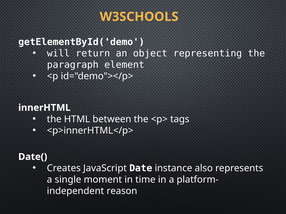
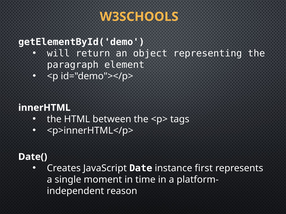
also: also -> first (204, 169)
